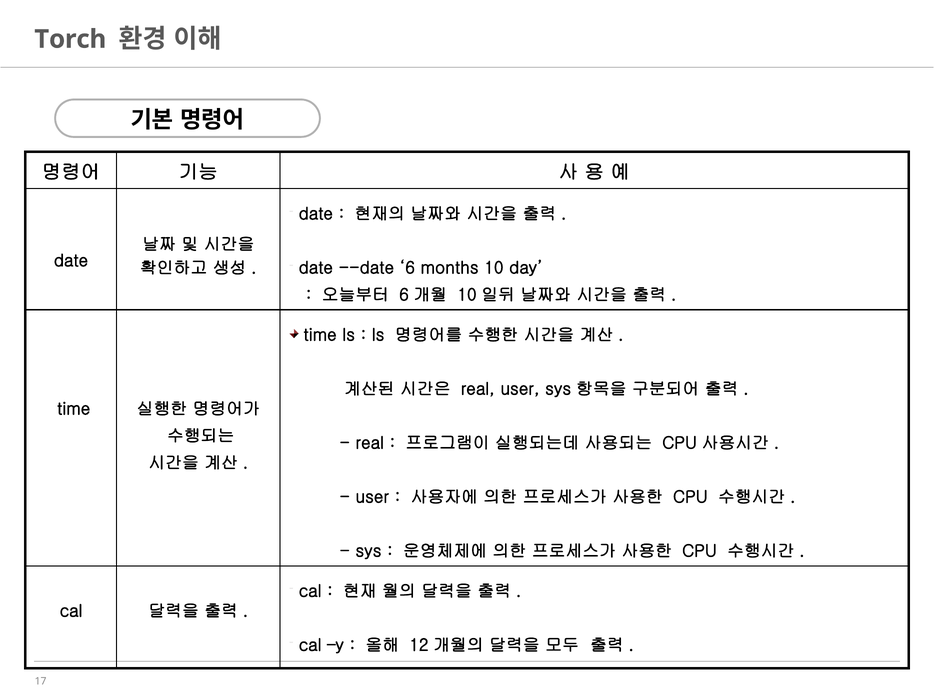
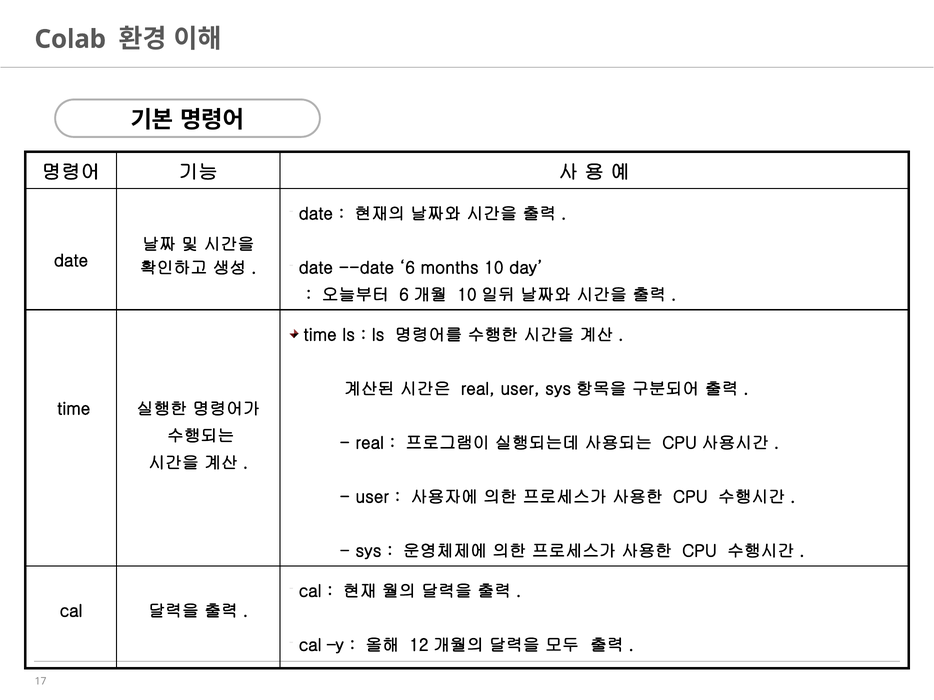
Torch: Torch -> Colab (70, 39)
